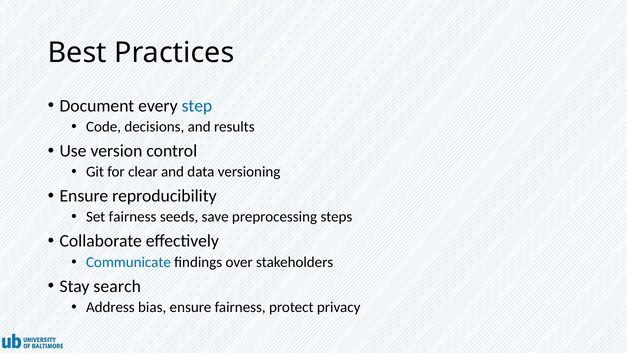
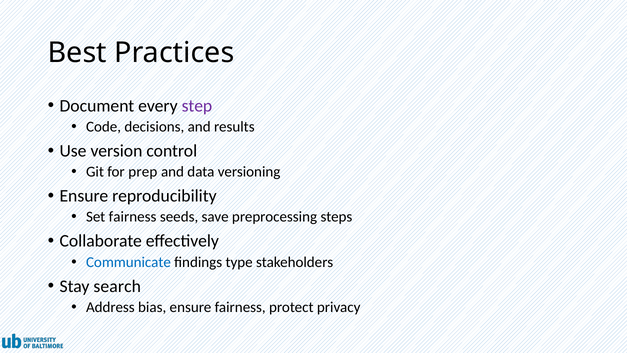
step colour: blue -> purple (197, 106)
clear: clear -> prep (143, 172)
over: over -> type (239, 262)
